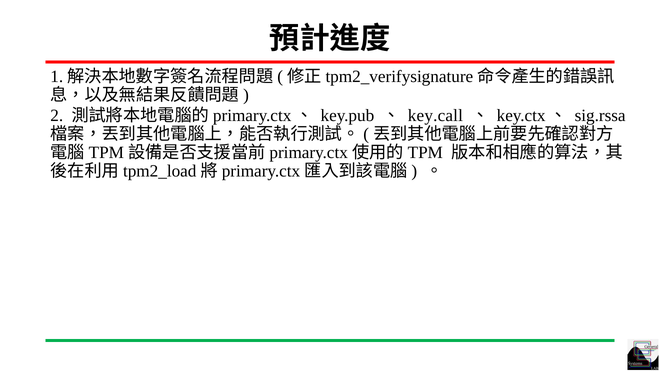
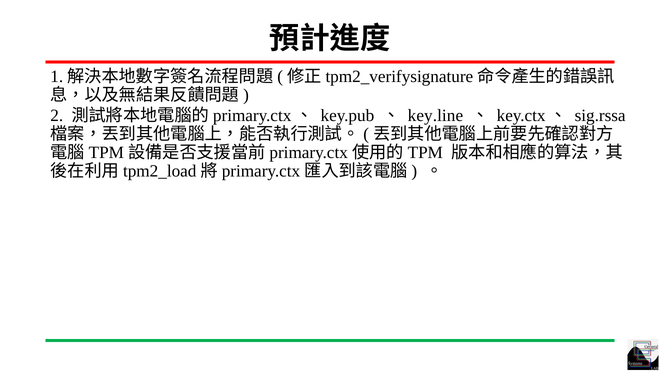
key.call: key.call -> key.line (435, 116)
